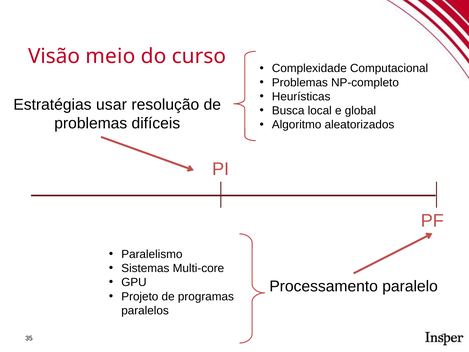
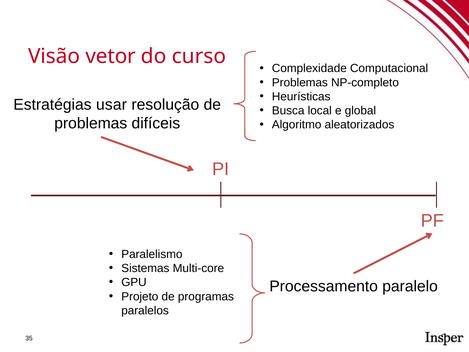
meio: meio -> vetor (111, 56)
